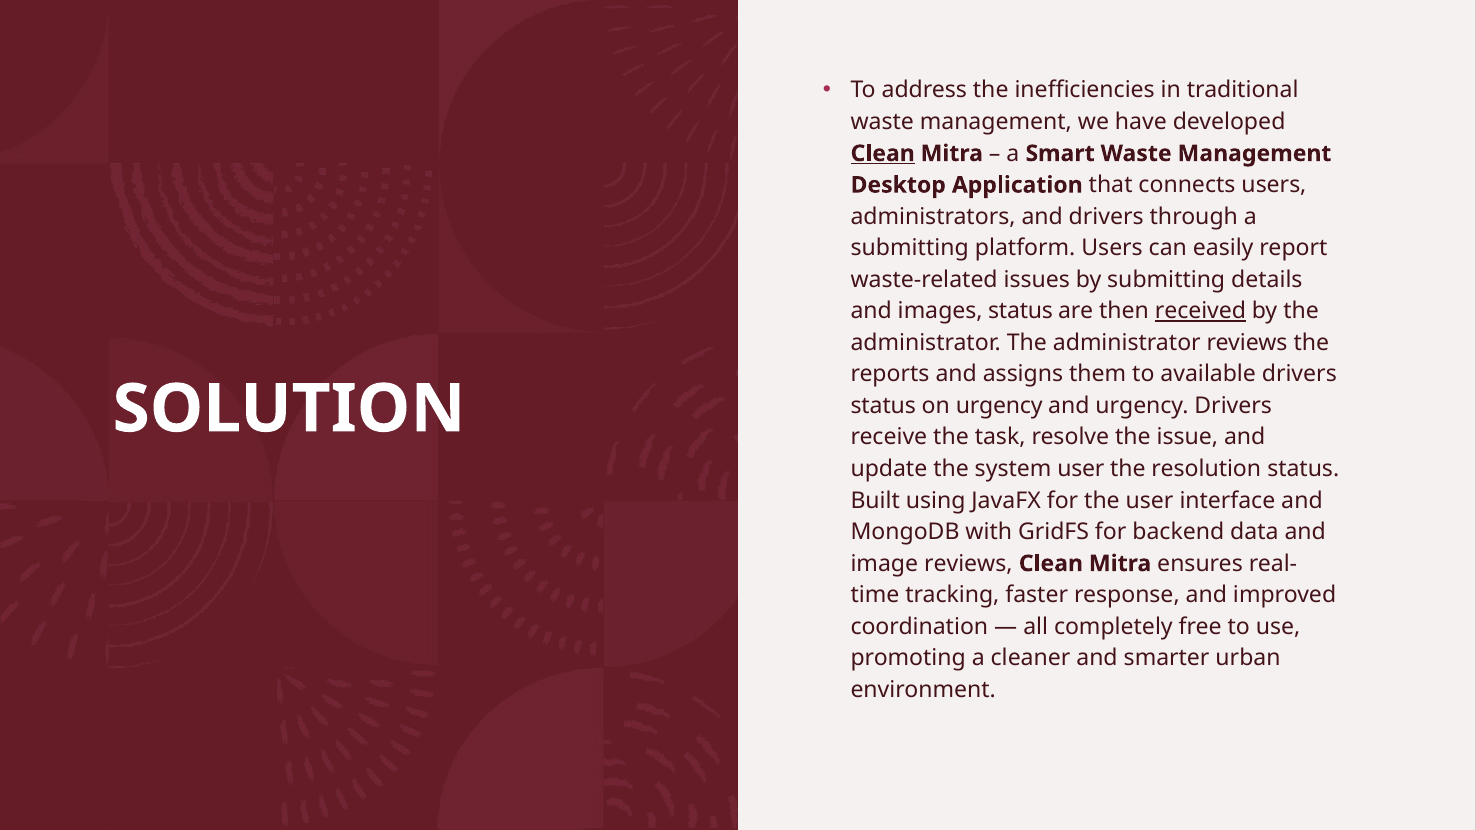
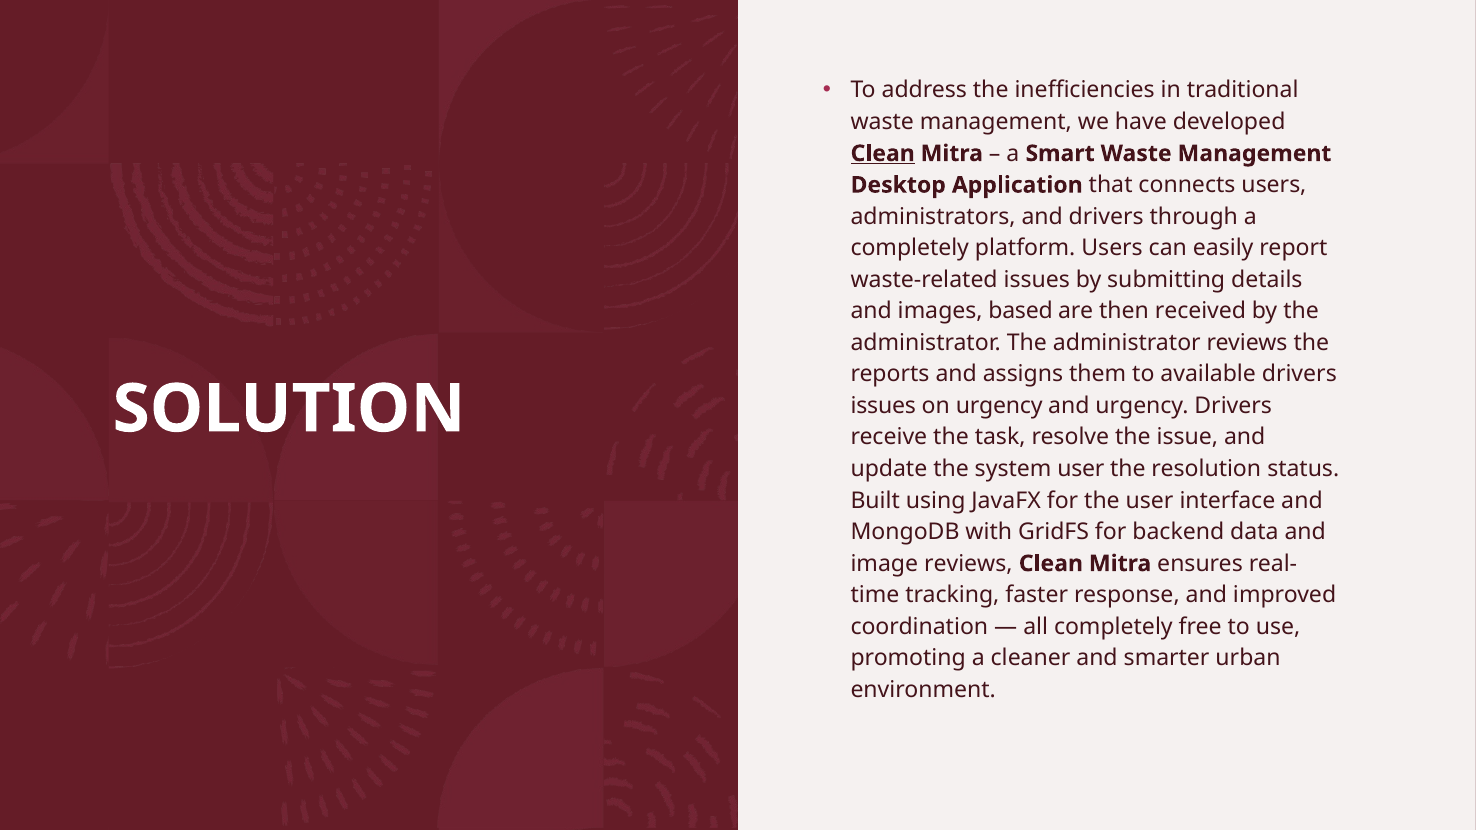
submitting: submitting -> completely (910, 248)
images status: status -> based (1021, 311)
received underline: present -> none (1200, 311)
status: status -> issues (883, 406)
